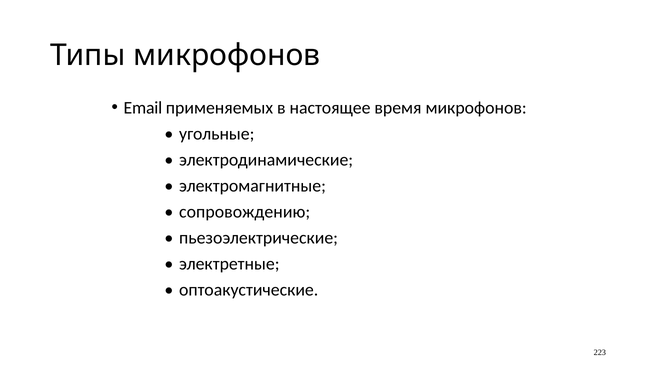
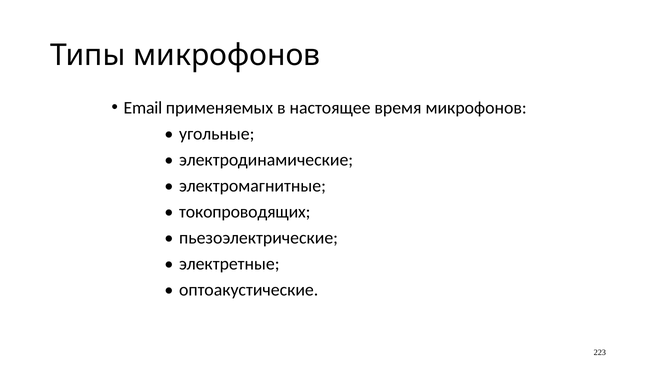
сопровождению: сопровождению -> токопроводящих (245, 212)
